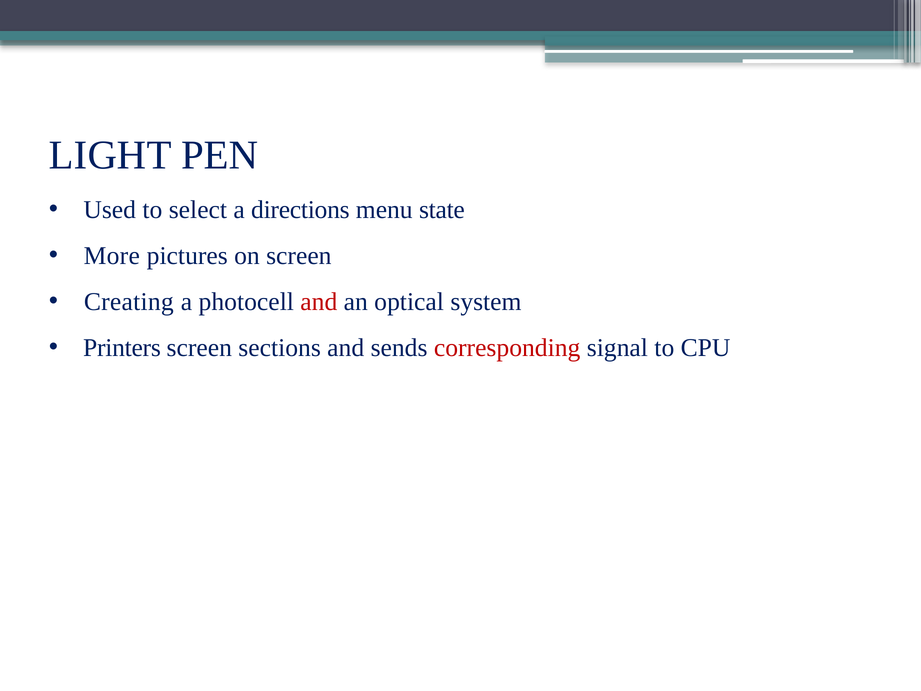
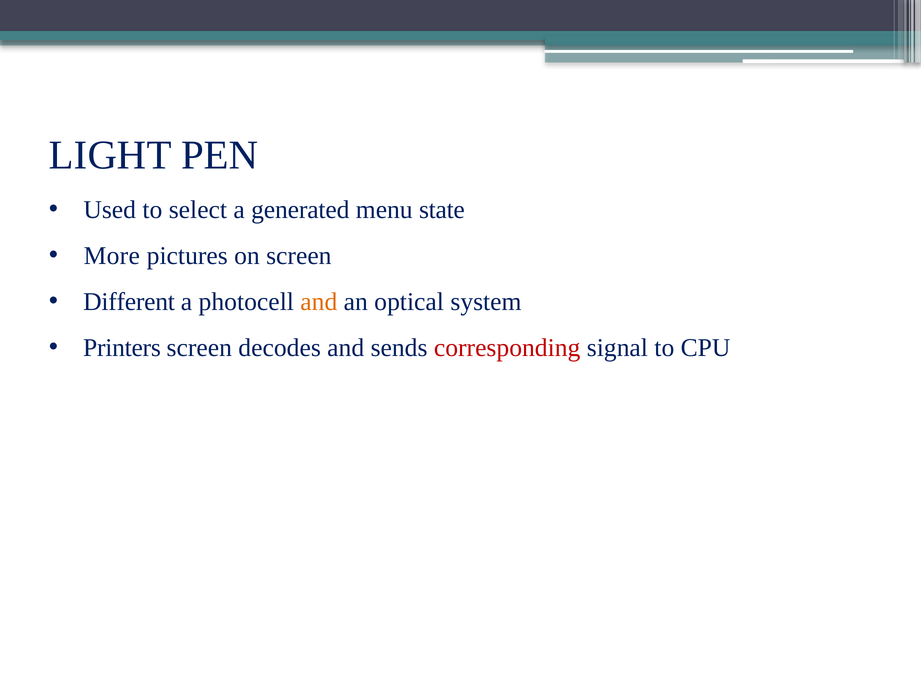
directions: directions -> generated (300, 209)
Creating: Creating -> Different (129, 302)
and colour: red -> orange (319, 302)
sections: sections -> decodes (280, 348)
